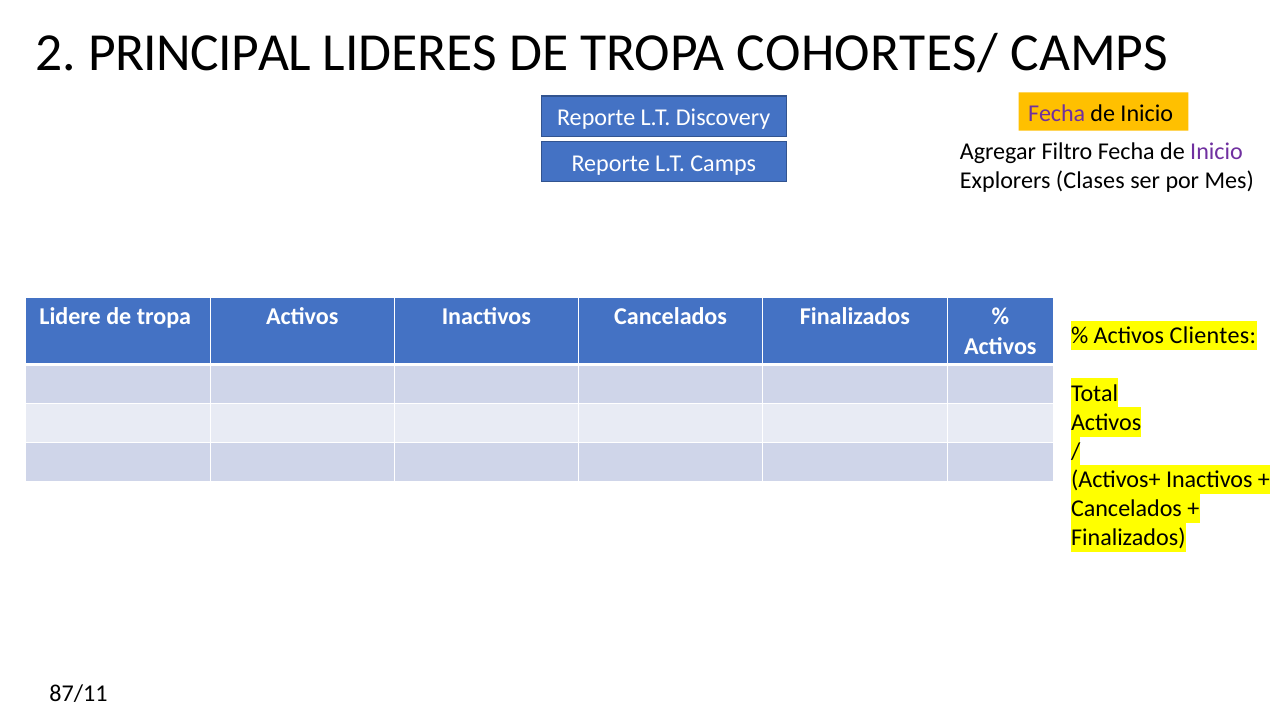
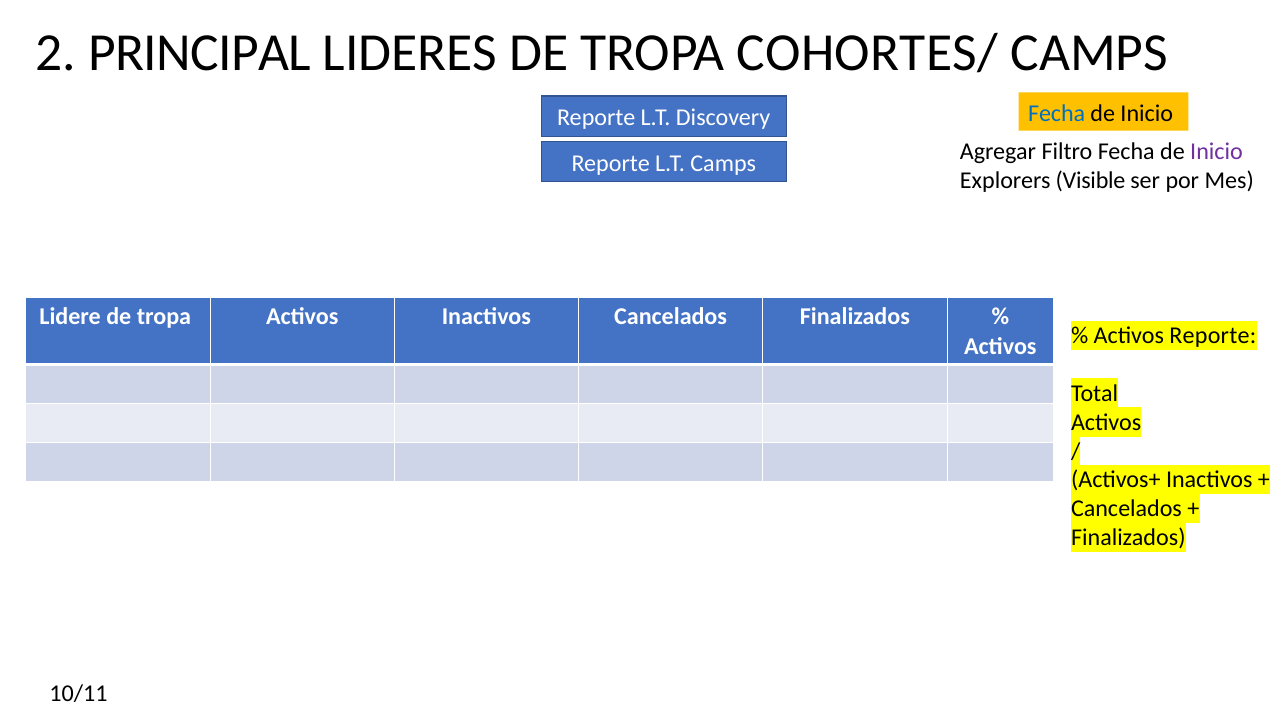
Fecha colour: purple -> blue (1057, 113)
Clases: Clases -> Visible (1090, 181)
Activos Clientes: Clientes -> Reporte (1213, 335)
87/11: 87/11 -> 10/11 (78, 693)
